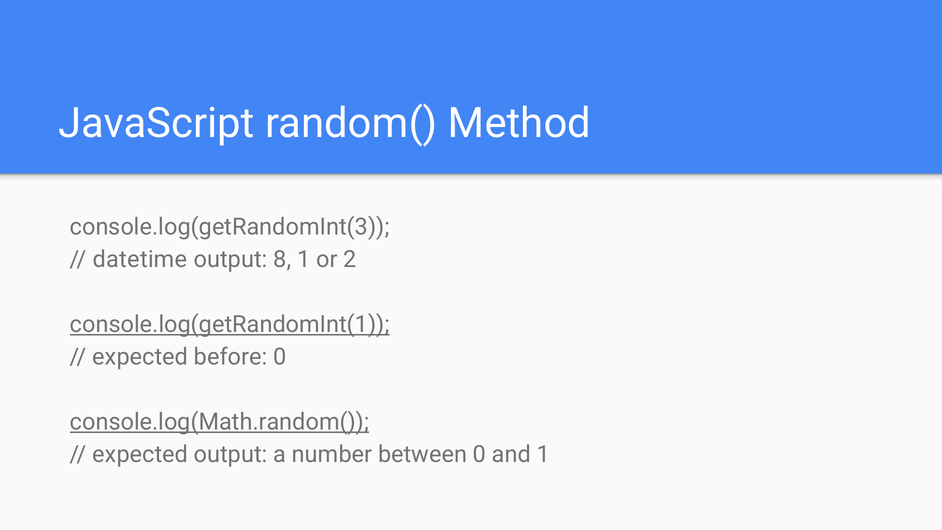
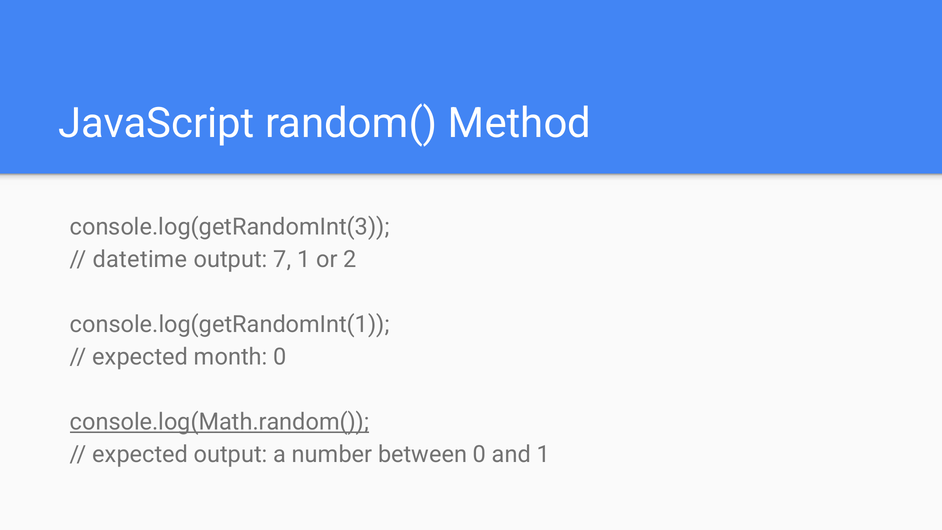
8: 8 -> 7 (282, 260)
console.log(getRandomInt(1 underline: present -> none (230, 325)
before: before -> month (231, 357)
